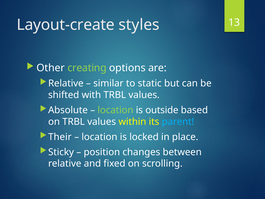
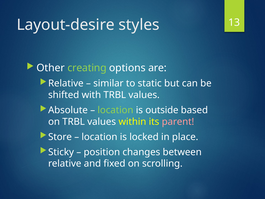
Layout-create: Layout-create -> Layout-desire (66, 25)
parent colour: light blue -> pink (178, 121)
Their: Their -> Store (60, 137)
